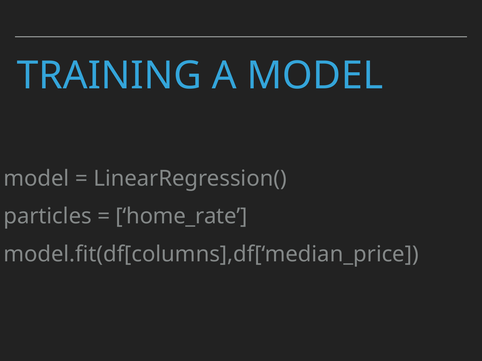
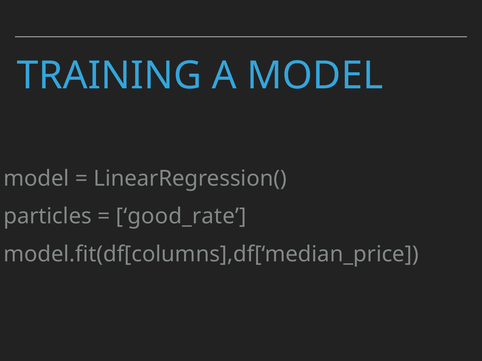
home_rate: home_rate -> good_rate (181, 217)
